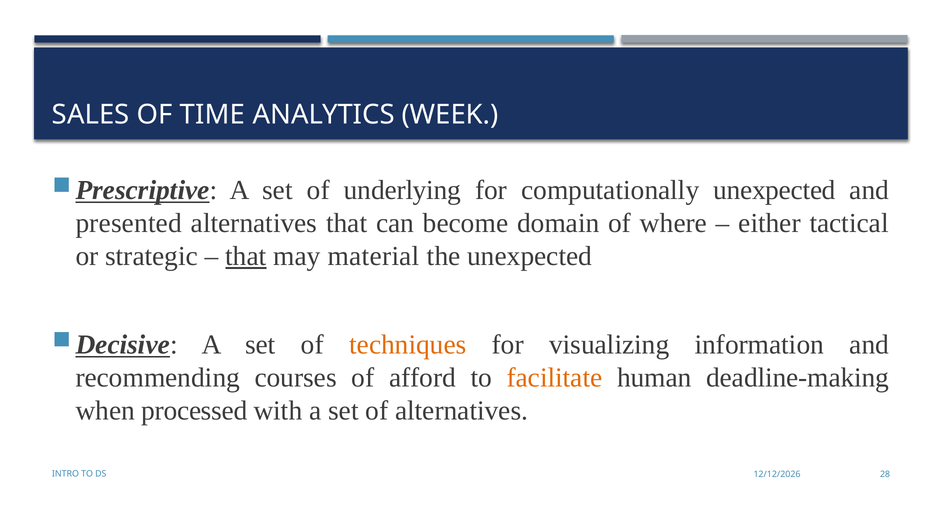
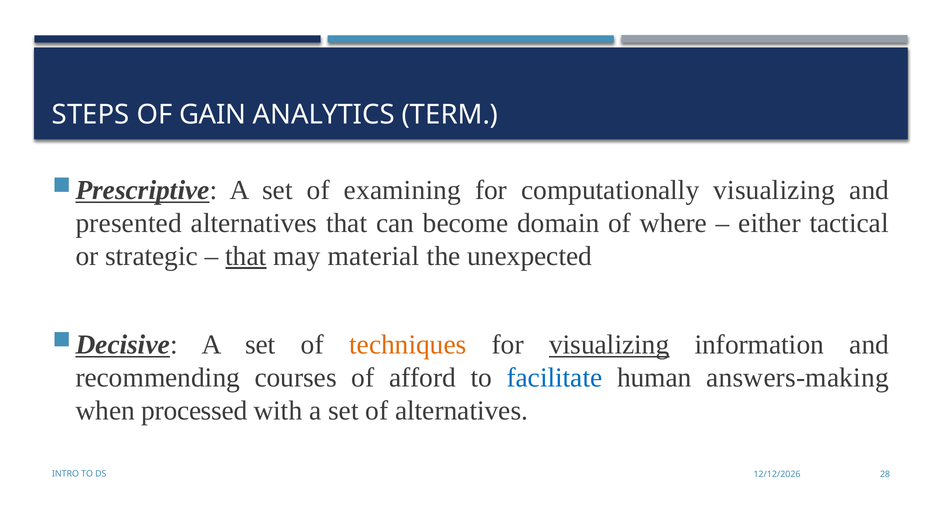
SALES: SALES -> STEPS (91, 114)
TIME: TIME -> GAIN (213, 114)
WEEK: WEEK -> TERM (450, 114)
underlying: underlying -> examining (402, 190)
computationally unexpected: unexpected -> visualizing (774, 190)
visualizing underline: none -> present (609, 345)
facilitate colour: orange -> blue (555, 378)
deadline-making: deadline-making -> answers-making (798, 378)
